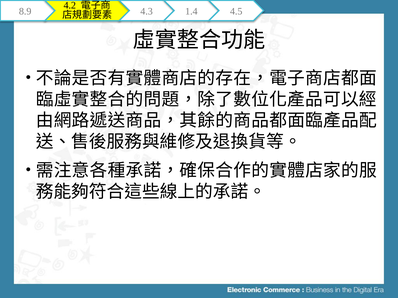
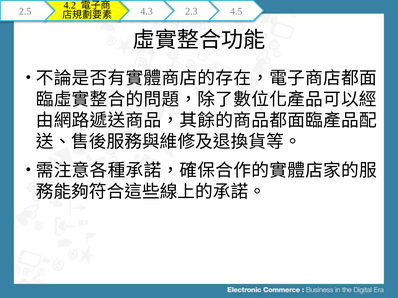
8.9: 8.9 -> 2.5 (25, 11)
1.4: 1.4 -> 2.3 (191, 11)
